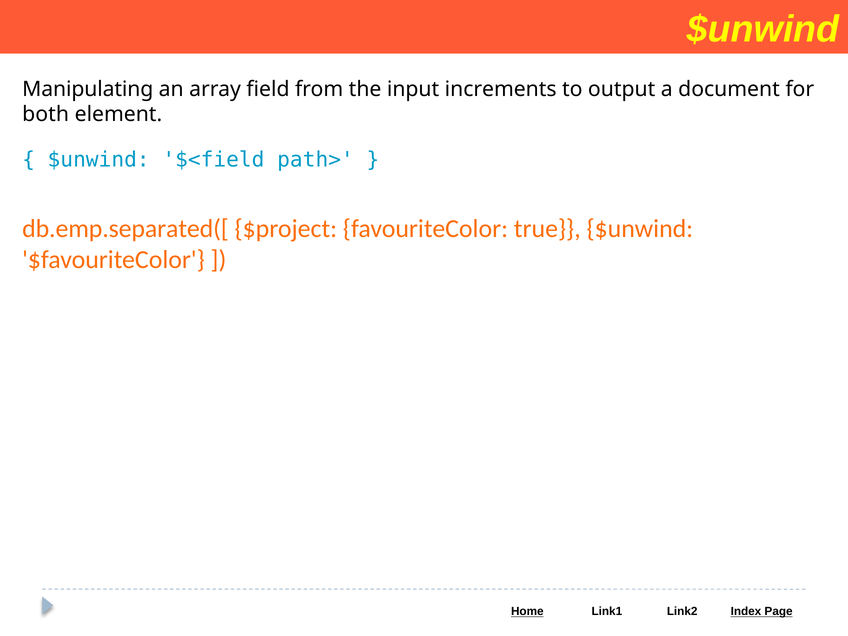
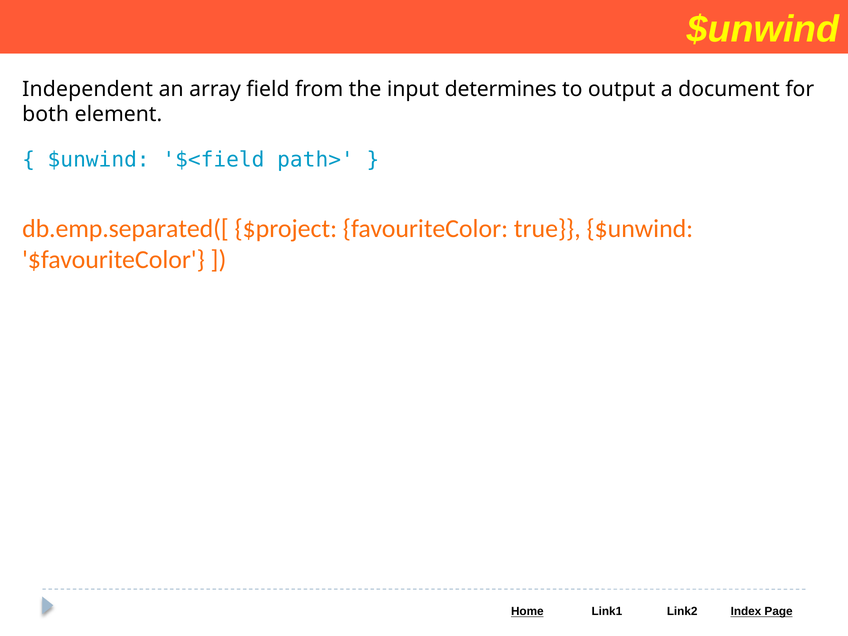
Manipulating: Manipulating -> Independent (88, 89)
increments: increments -> determines (501, 89)
